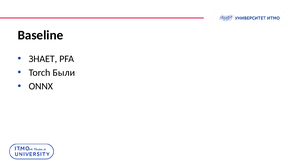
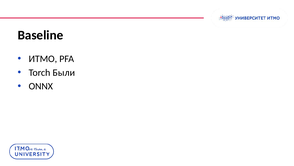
ЗНАЕТ: ЗНАЕТ -> ИТМО (43, 59)
